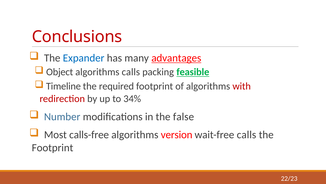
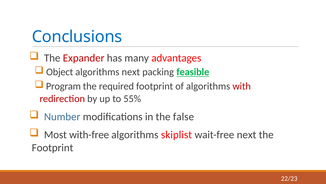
Conclusions colour: red -> blue (77, 37)
Expander colour: blue -> red (84, 58)
advantages underline: present -> none (176, 58)
algorithms calls: calls -> next (131, 72)
Timeline: Timeline -> Program (63, 86)
34%: 34% -> 55% (132, 98)
calls-free: calls-free -> with-free (89, 134)
version: version -> skiplist (176, 134)
wait-free calls: calls -> next (247, 134)
